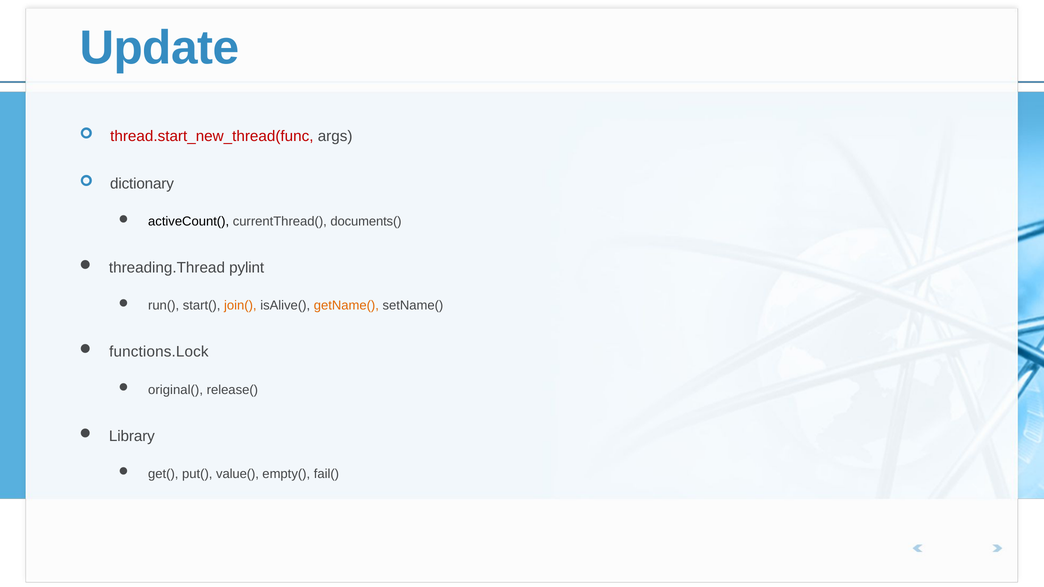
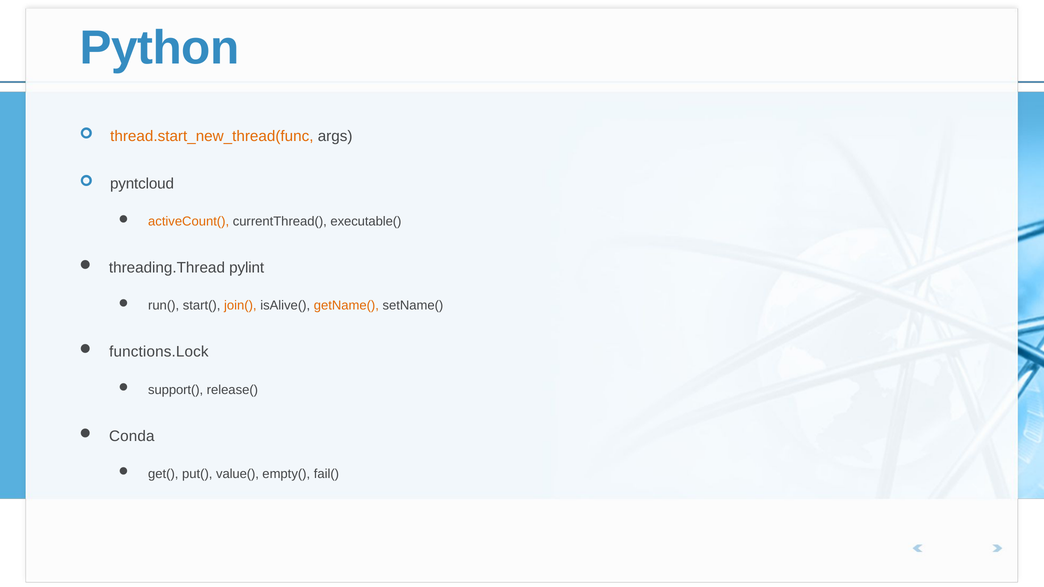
Update: Update -> Python (159, 48)
thread.start_new_thread(func colour: red -> orange (212, 136)
dictionary: dictionary -> pyntcloud (142, 184)
activeCount( colour: black -> orange (189, 222)
documents(: documents( -> executable( (366, 222)
original(: original( -> support( (176, 390)
Library: Library -> Conda (132, 436)
